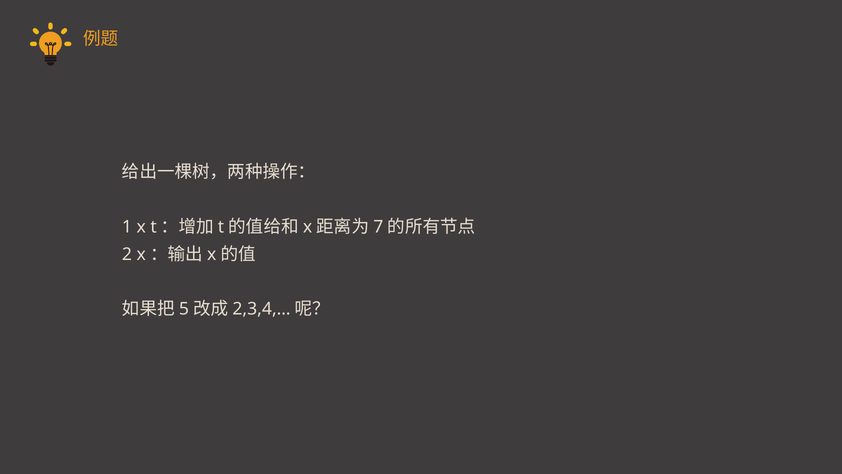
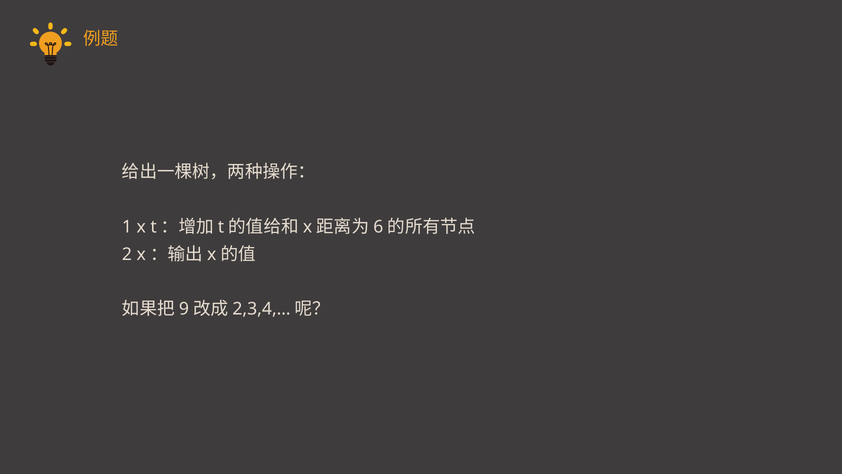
7: 7 -> 6 (378, 227)
5: 5 -> 9 (184, 309)
